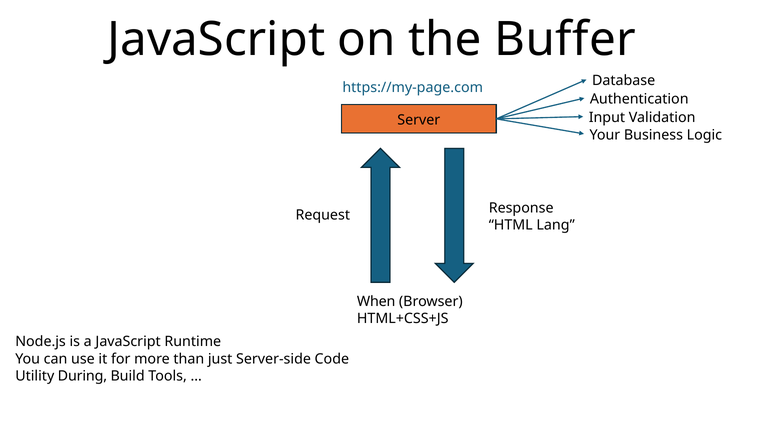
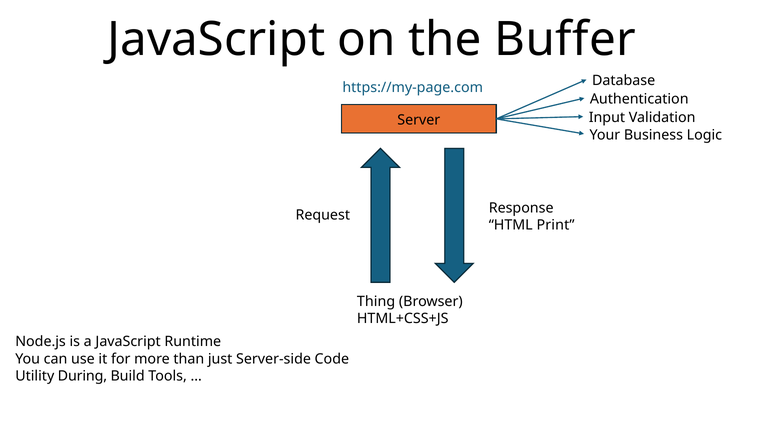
Lang: Lang -> Print (556, 225)
When: When -> Thing (376, 301)
